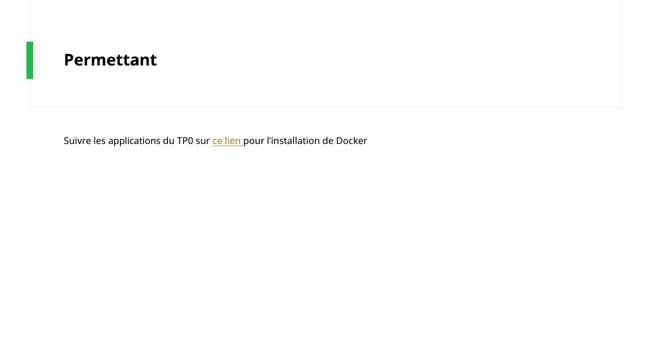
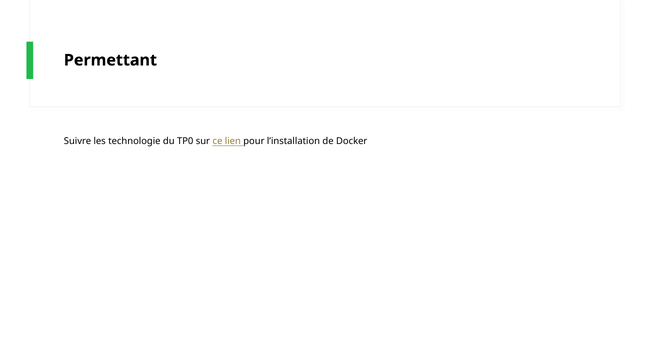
applications: applications -> technologie (134, 141)
